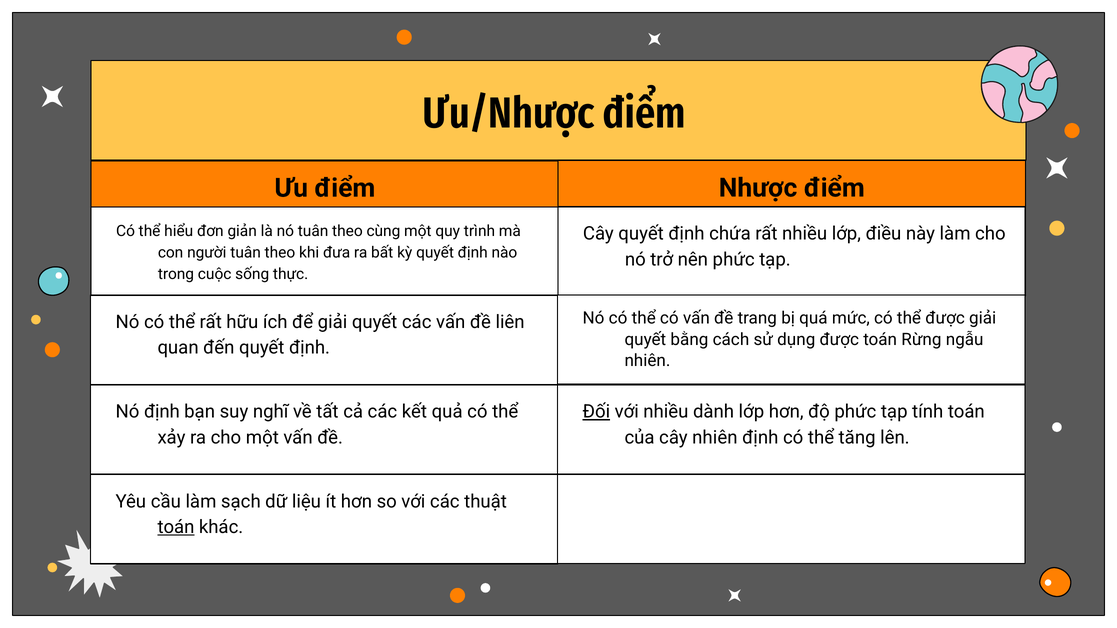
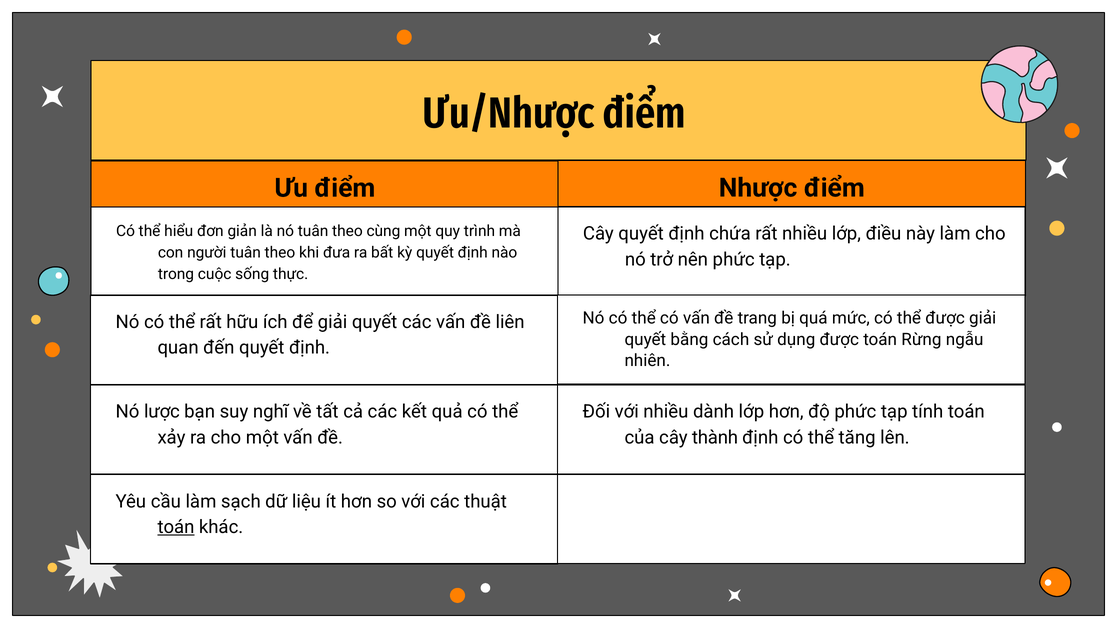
Đối underline: present -> none (596, 412)
Nó định: định -> lược (162, 412)
cây nhiên: nhiên -> thành (715, 438)
